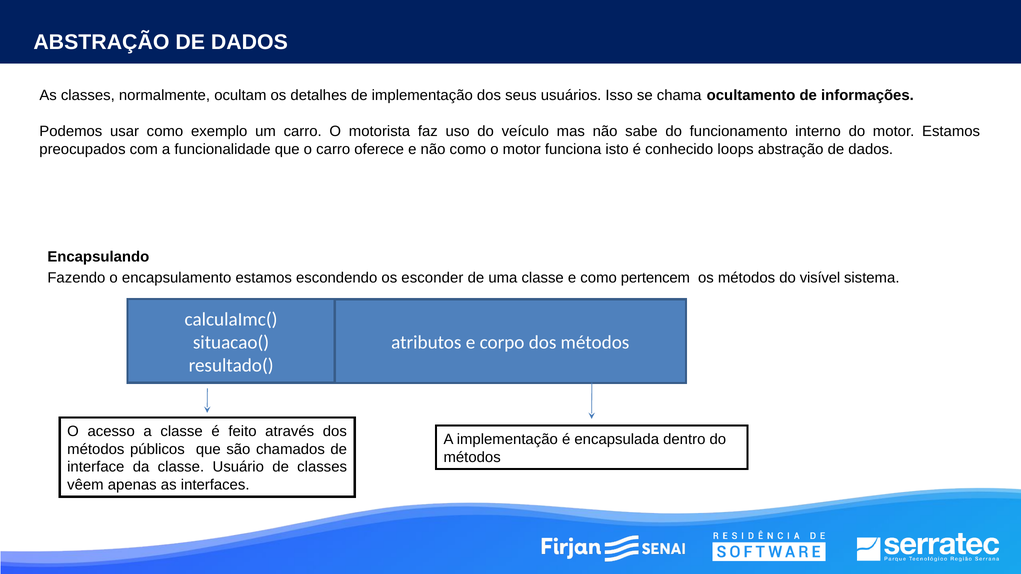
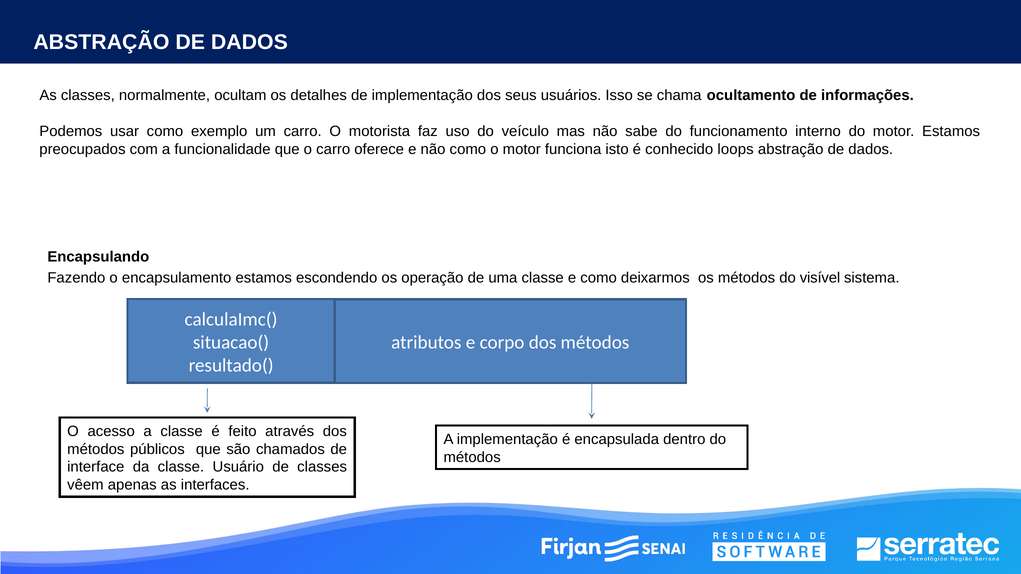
esconder: esconder -> operação (432, 278)
pertencem: pertencem -> deixarmos (655, 278)
